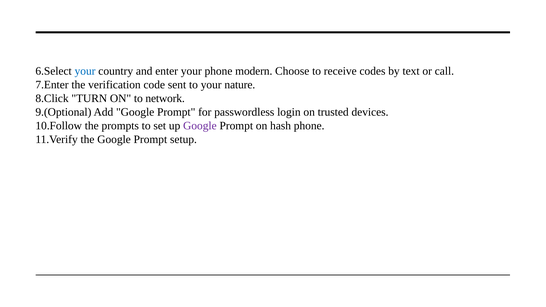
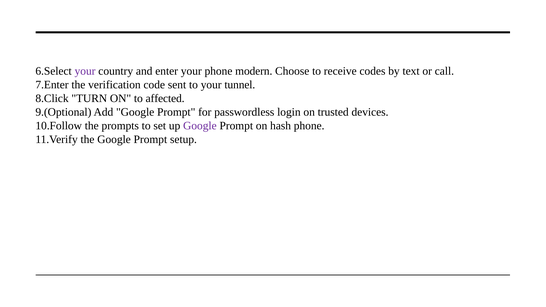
your colour: blue -> purple (85, 71)
nature: nature -> tunnel (240, 85)
network: network -> affected (165, 98)
